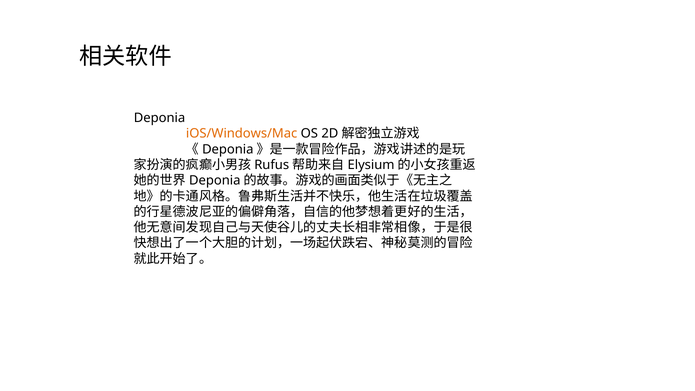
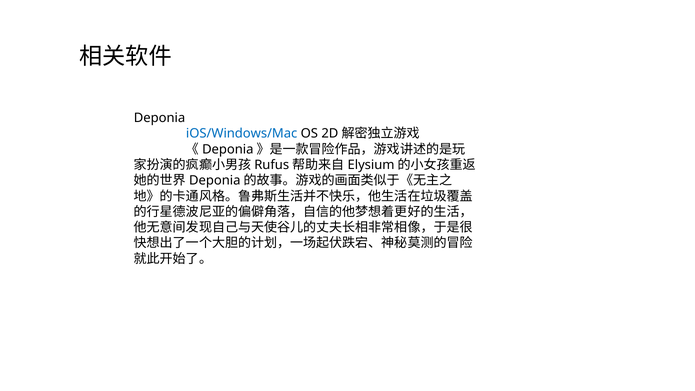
iOS/Windows/Mac colour: orange -> blue (242, 134)
